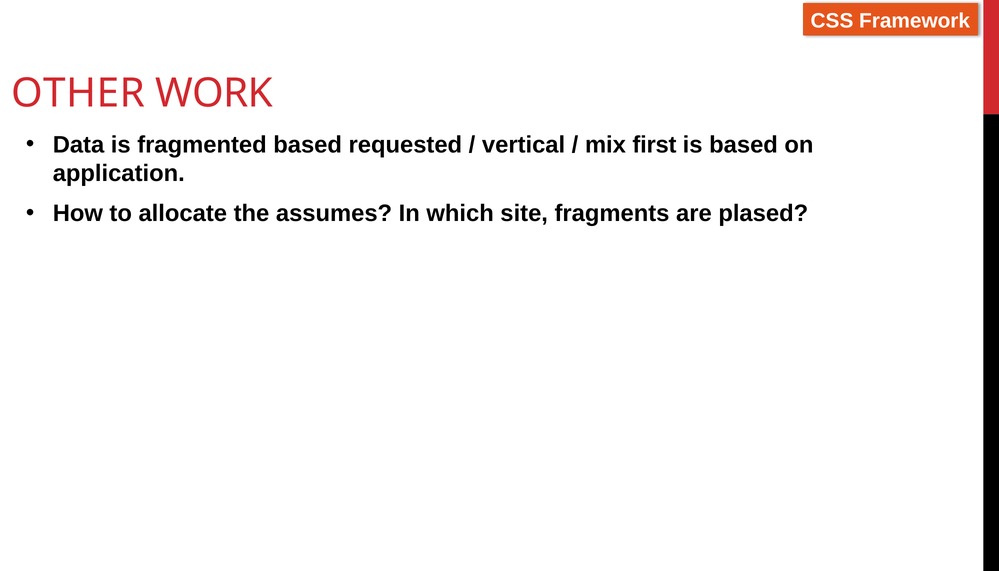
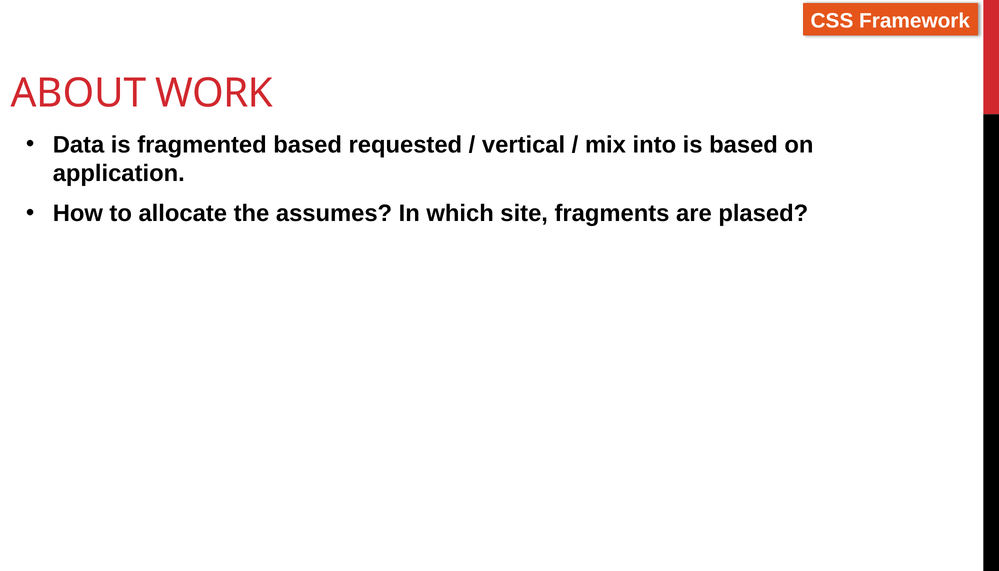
OTHER: OTHER -> ABOUT (78, 93)
first: first -> into (654, 145)
